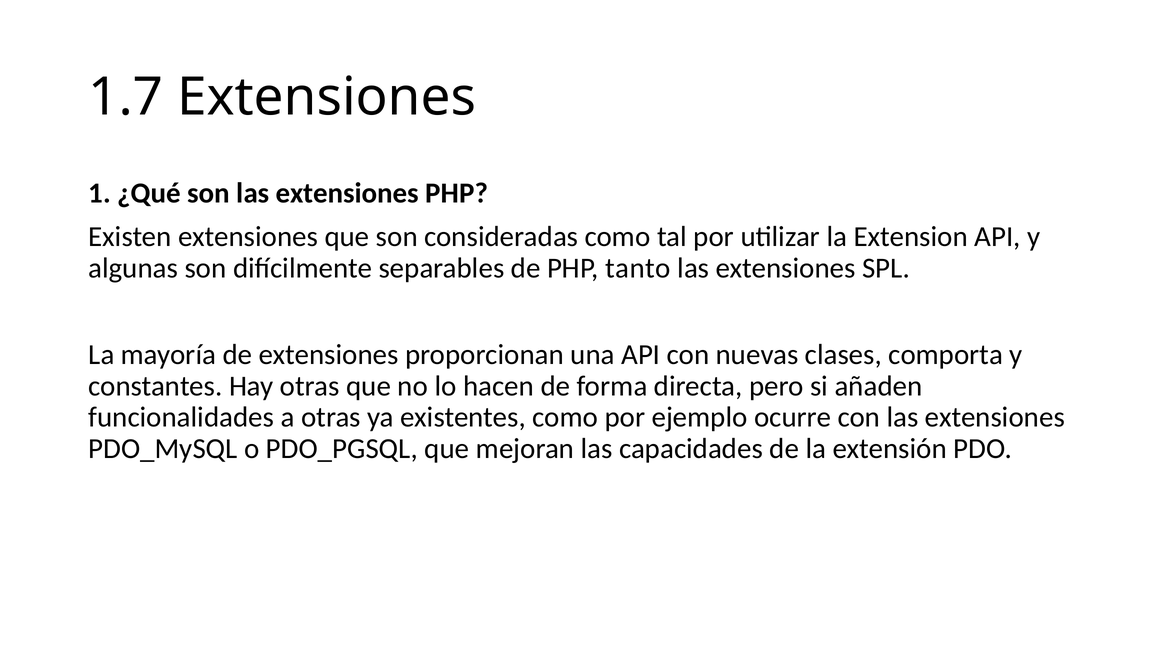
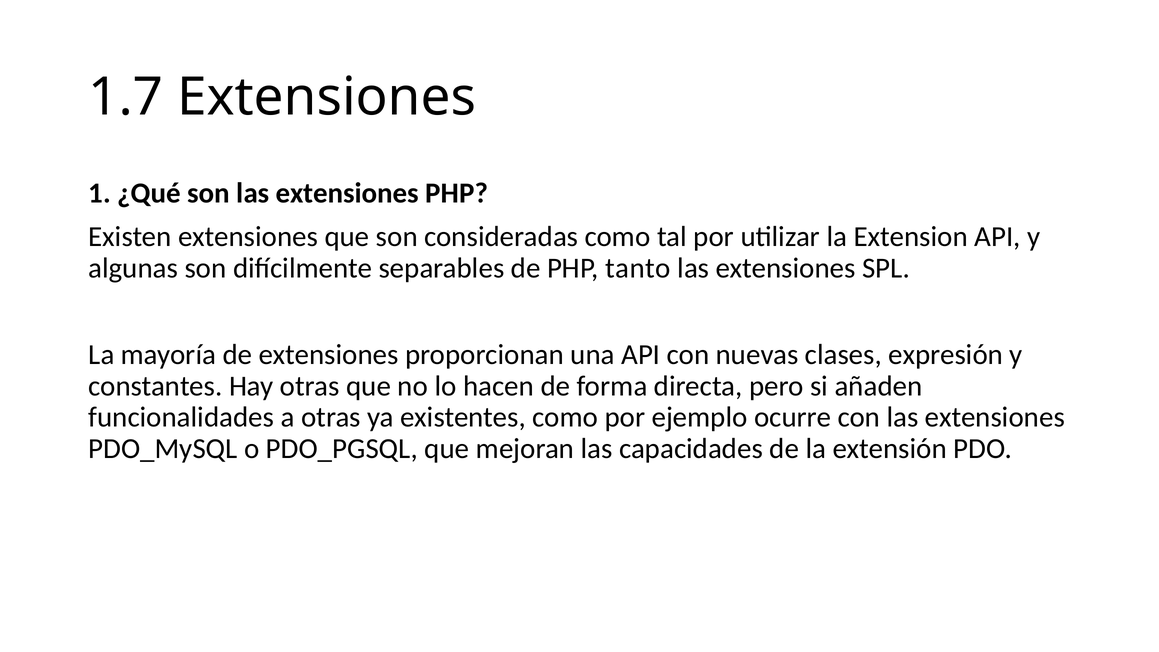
comporta: comporta -> expresión (946, 355)
